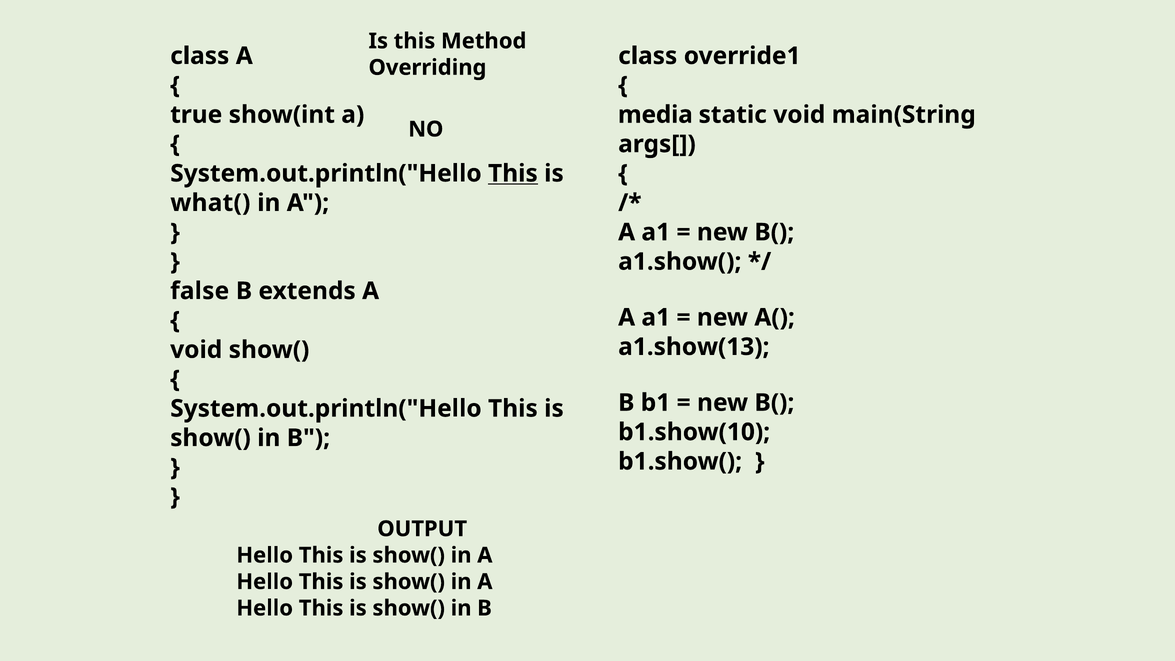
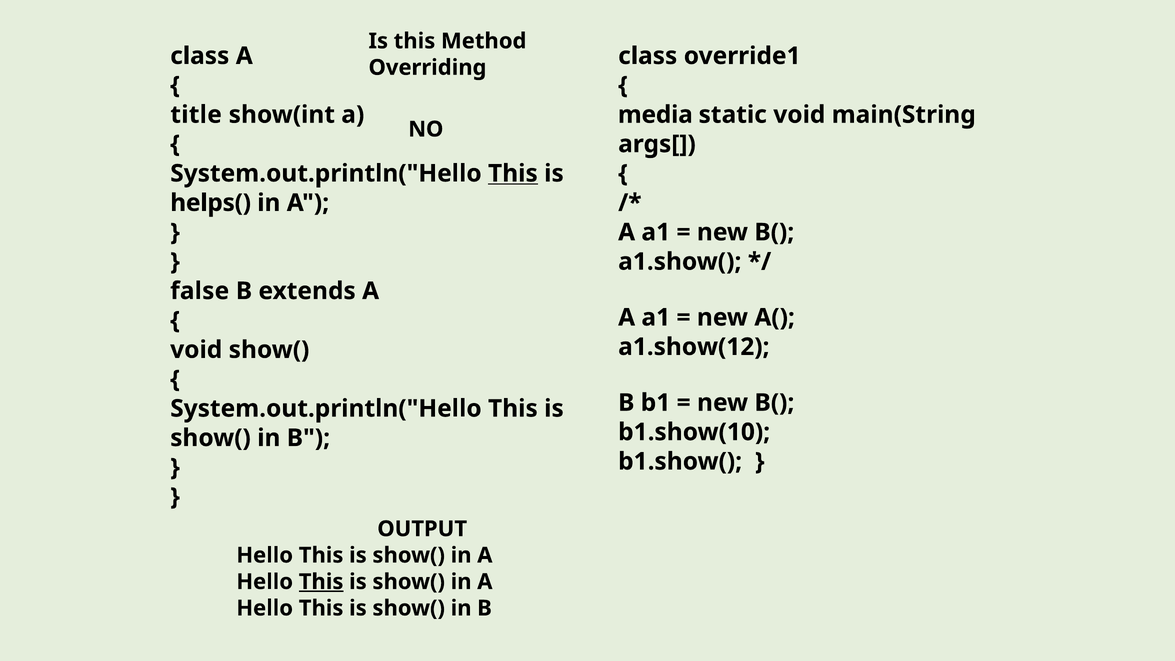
true: true -> title (196, 115)
what(: what( -> helps( (211, 203)
a1.show(13: a1.show(13 -> a1.show(12 (694, 347)
This underline: none -> present (321, 582)
